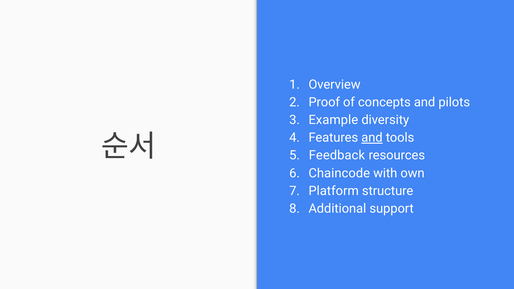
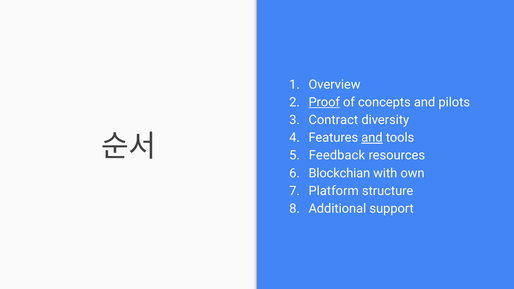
Proof underline: none -> present (324, 102)
Example: Example -> Contract (333, 120)
Chaincode: Chaincode -> Blockchian (339, 173)
